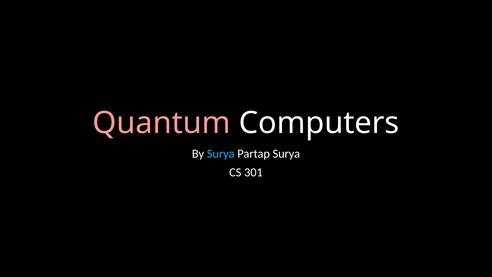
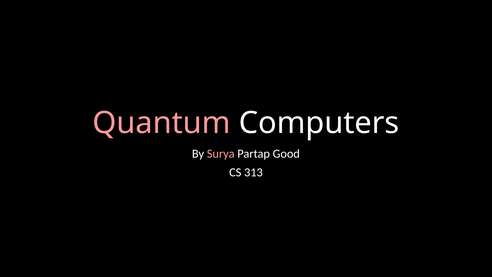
Surya colour: light blue -> pink (221, 154)
Partap Surya: Surya -> Good (286, 154)
301: 301 -> 313 (253, 172)
